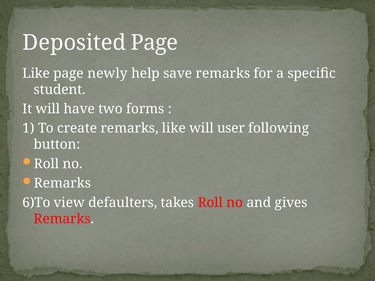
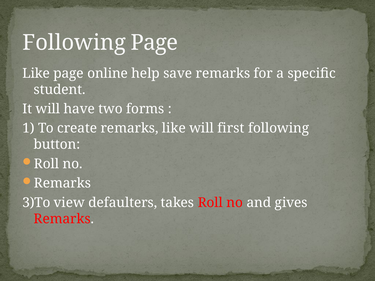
Deposited: Deposited -> Following (74, 43)
newly: newly -> online (108, 73)
user: user -> first (231, 128)
6)To: 6)To -> 3)To (36, 203)
